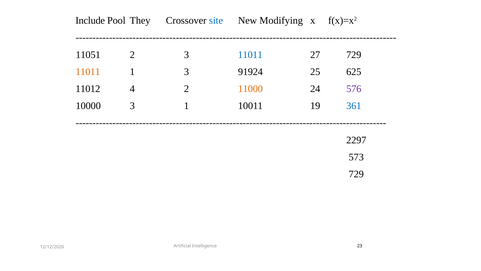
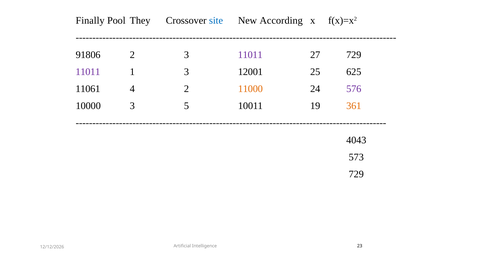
Include: Include -> Finally (90, 21)
Modifying: Modifying -> According (281, 21)
11051: 11051 -> 91806 (88, 55)
11011 colour: blue -> purple (250, 55)
11011 colour: orange -> purple (88, 72)
91924: 91924 -> 12001 (250, 72)
11012: 11012 -> 11061 (88, 89)
3 1: 1 -> 5 (186, 106)
361 colour: blue -> orange (354, 106)
2297: 2297 -> 4043 (356, 140)
